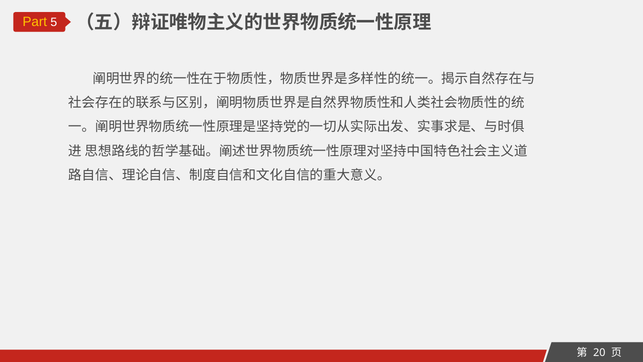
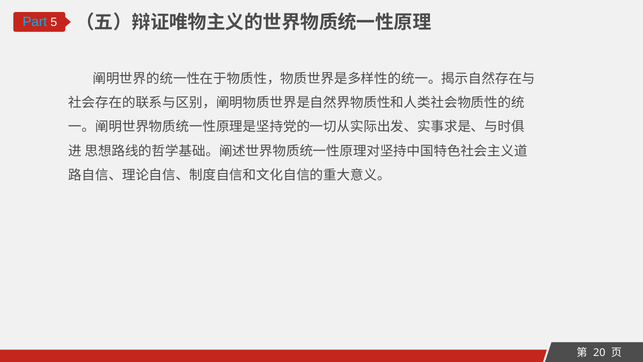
Part colour: yellow -> light blue (35, 22)
